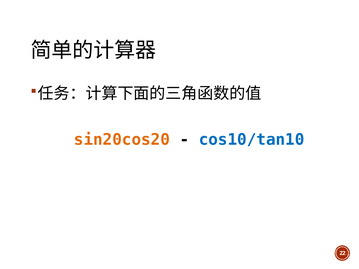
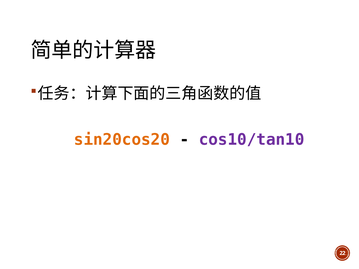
cos10/tan10 colour: blue -> purple (252, 140)
